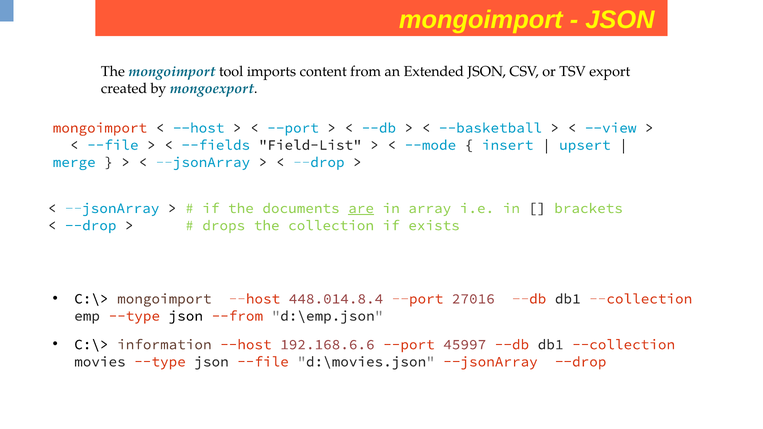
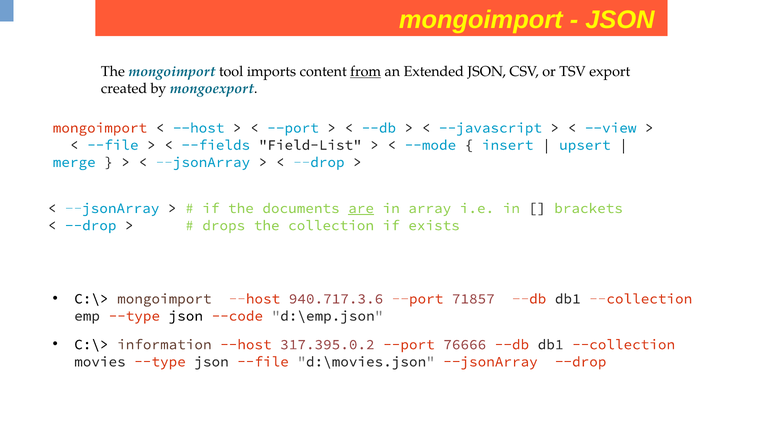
from underline: none -> present (366, 72)
--basketball: --basketball -> --javascript (491, 128)
448.014.8.4: 448.014.8.4 -> 940.717.3.6 (336, 299)
27016: 27016 -> 71857 (473, 299)
--from: --from -> --code (237, 316)
192.168.6.6: 192.168.6.6 -> 317.395.0.2 (327, 345)
45997: 45997 -> 76666 (465, 345)
